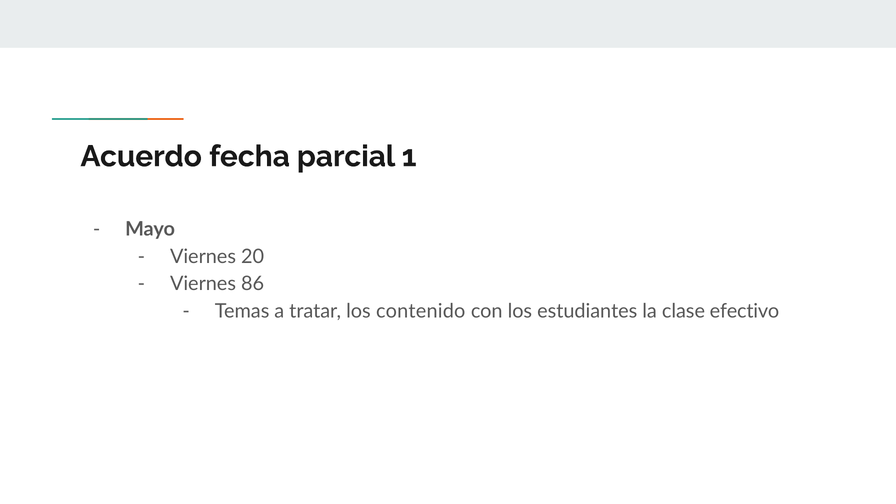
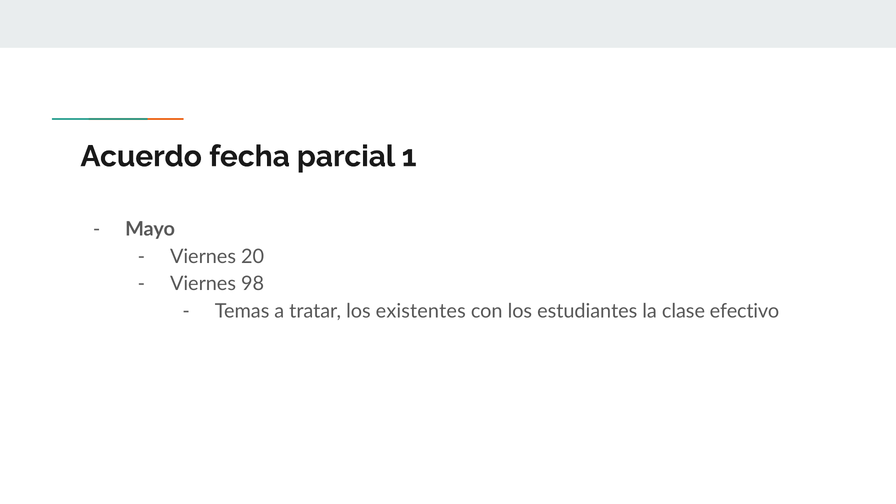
86: 86 -> 98 (253, 284)
contenido: contenido -> existentes (421, 311)
